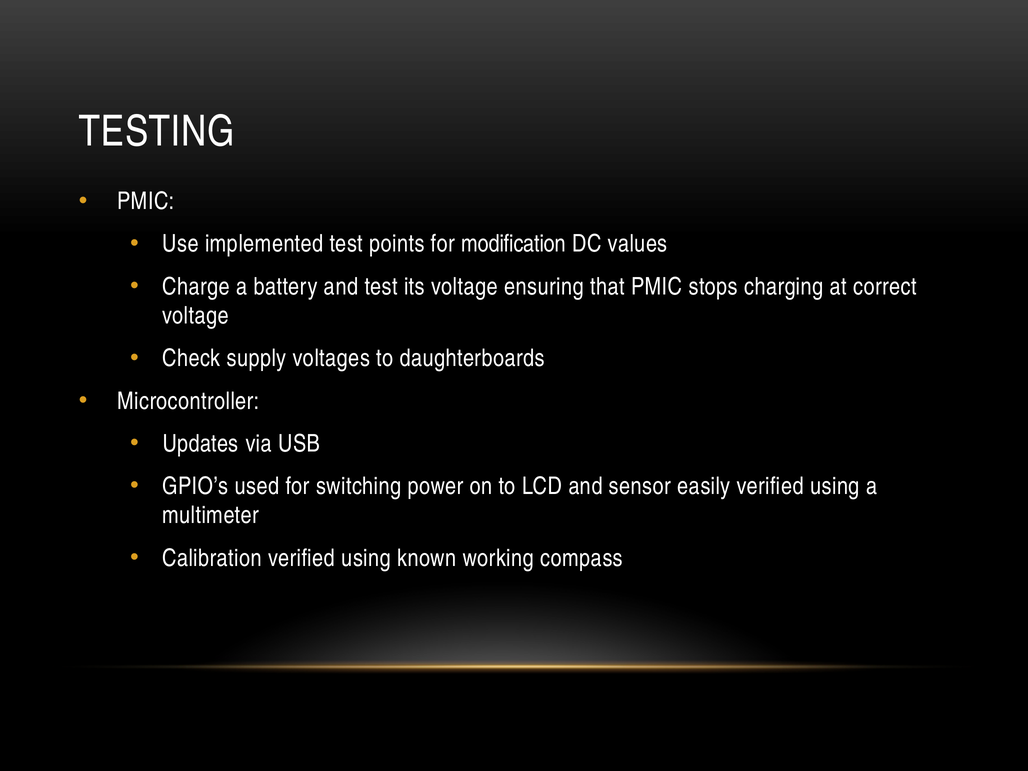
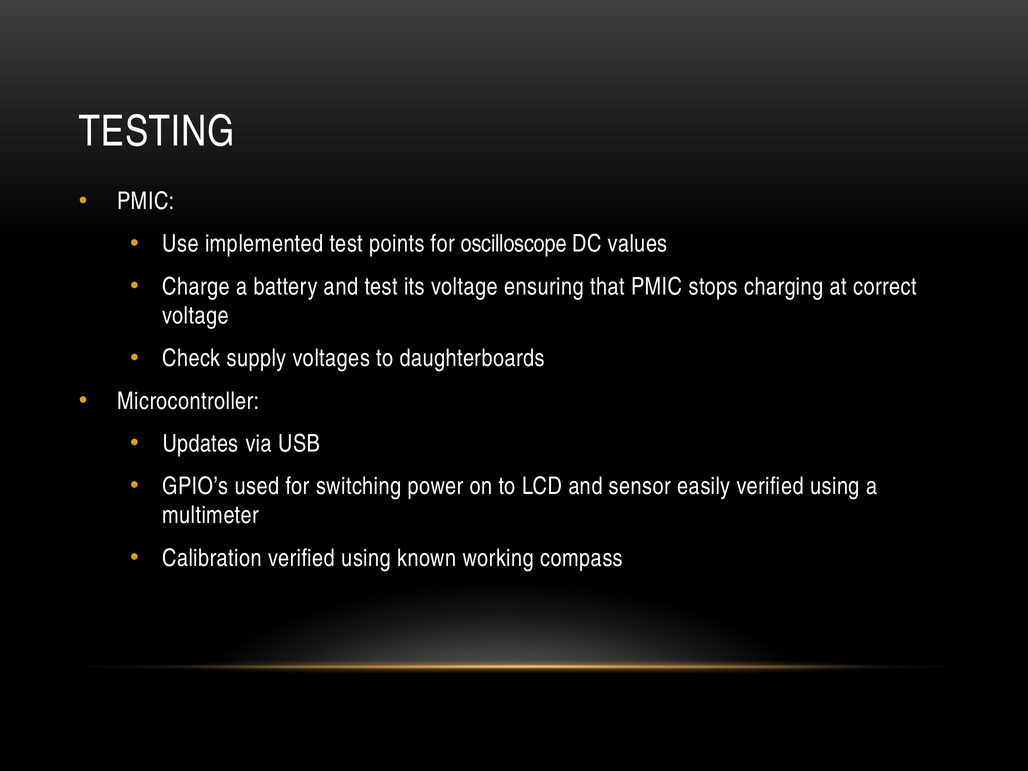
modification: modification -> oscilloscope (514, 244)
